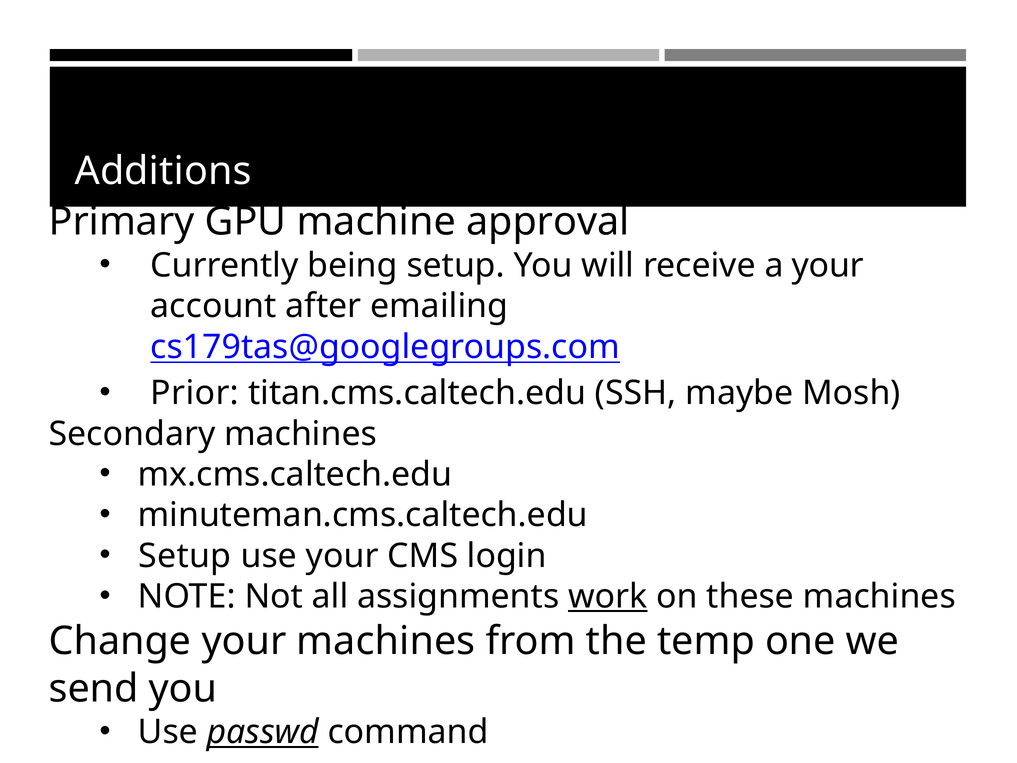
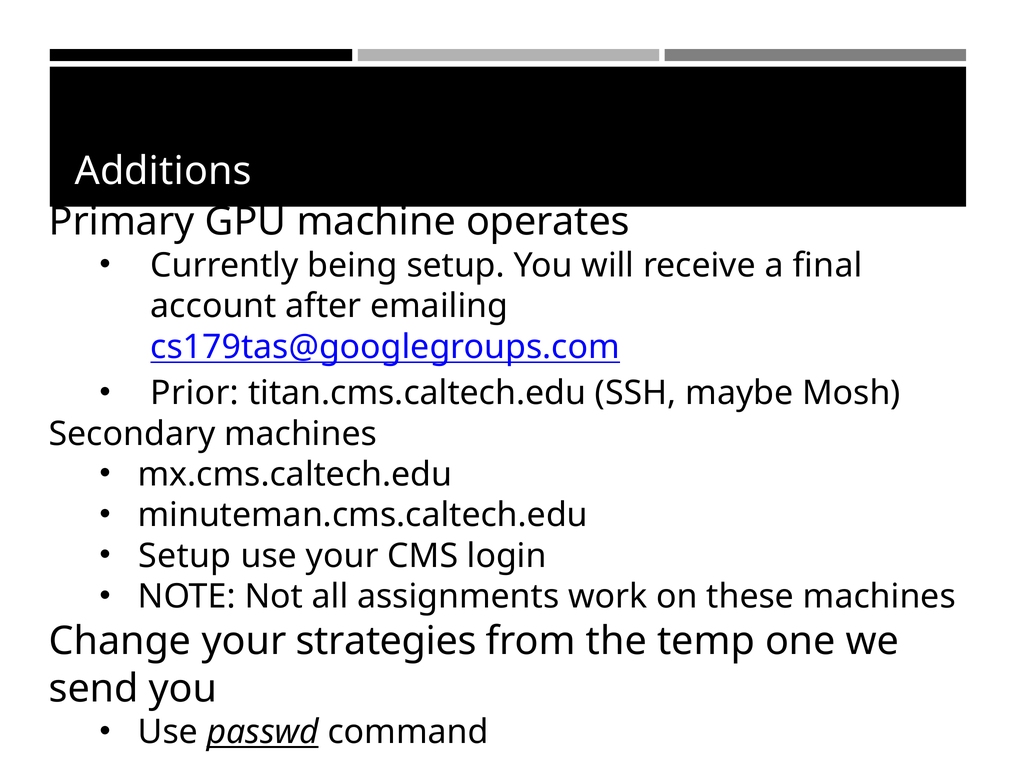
approval: approval -> operates (548, 222)
a your: your -> final (828, 265)
work underline: present -> none (608, 596)
your machines: machines -> strategies (386, 641)
